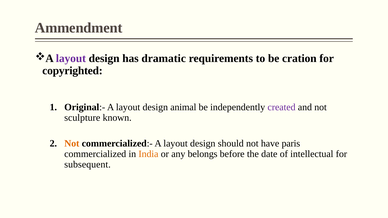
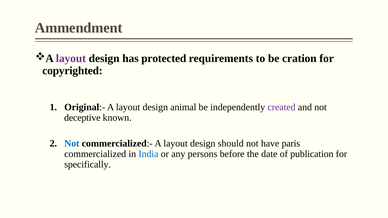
dramatic: dramatic -> protected (164, 58)
sculpture: sculpture -> deceptive (82, 118)
Not colour: orange -> blue (72, 144)
India colour: orange -> blue (148, 154)
belongs: belongs -> persons (203, 154)
intellectual: intellectual -> publication (312, 154)
subsequent: subsequent -> specifically (88, 165)
